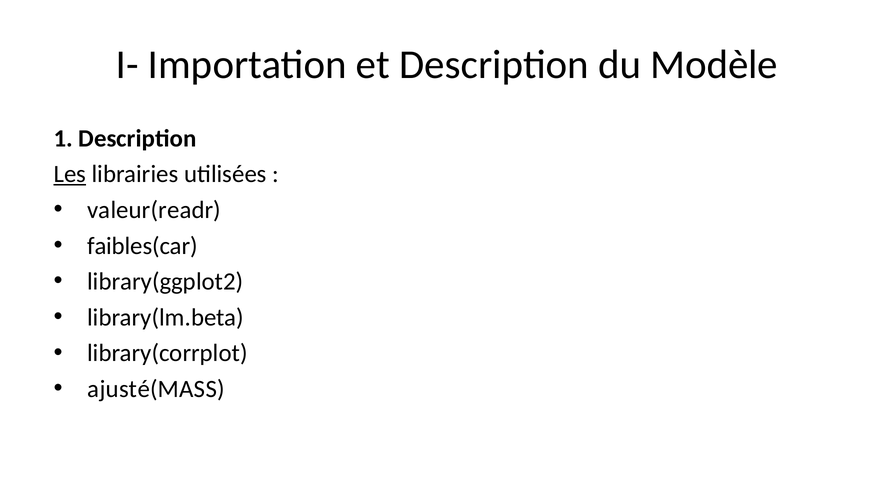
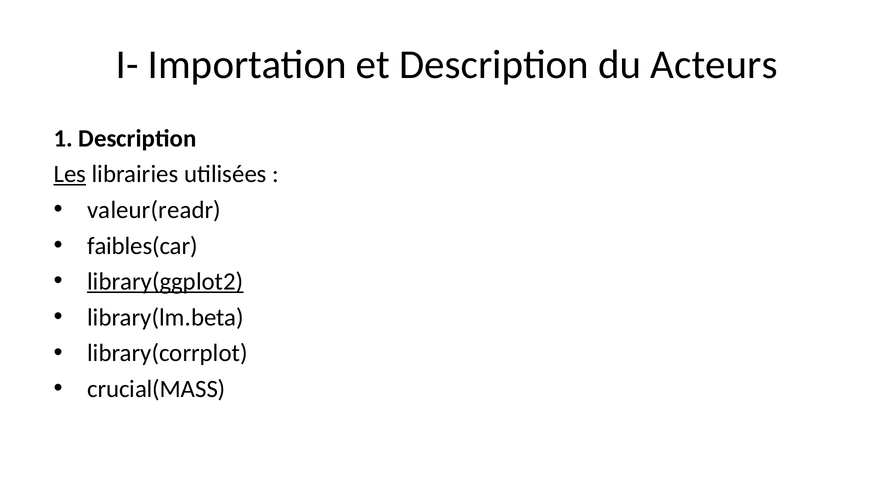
Modèle: Modèle -> Acteurs (714, 65)
library(ggplot2 underline: none -> present (165, 282)
ajusté(MASS: ajusté(MASS -> crucial(MASS (156, 389)
